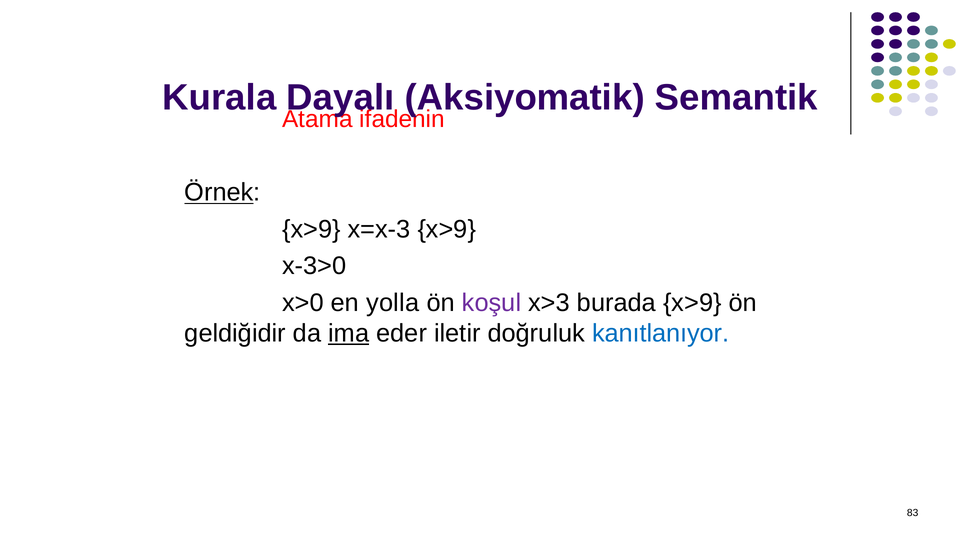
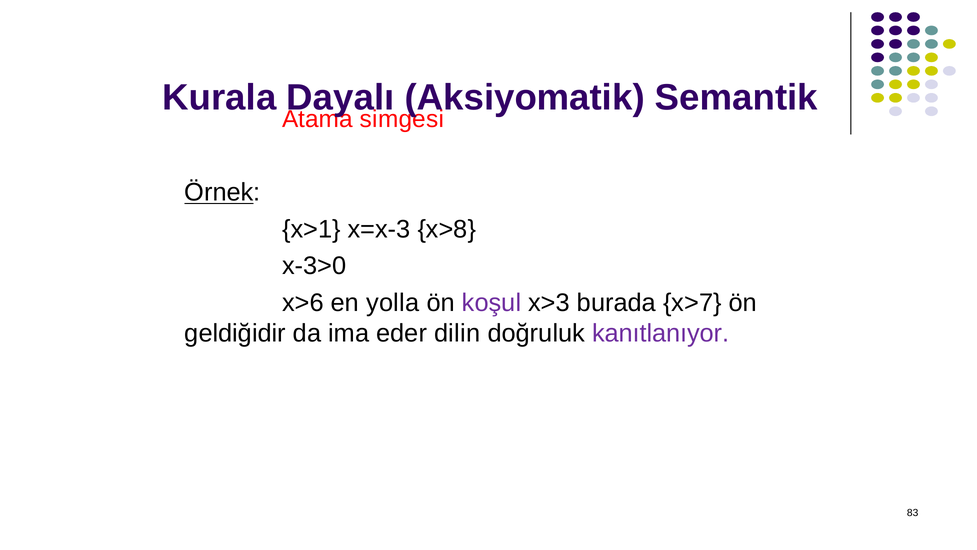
ifadenin: ifadenin -> simgesi (402, 119)
x>9: x>9 -> x>1 (311, 229)
x=x-3 x>9: x>9 -> x>8 (447, 229)
x>0: x>0 -> x>6 (303, 303)
burada x>9: x>9 -> x>7 (692, 303)
ima underline: present -> none (349, 333)
iletir: iletir -> dilin (457, 333)
kanıtlanıyor colour: blue -> purple (661, 333)
